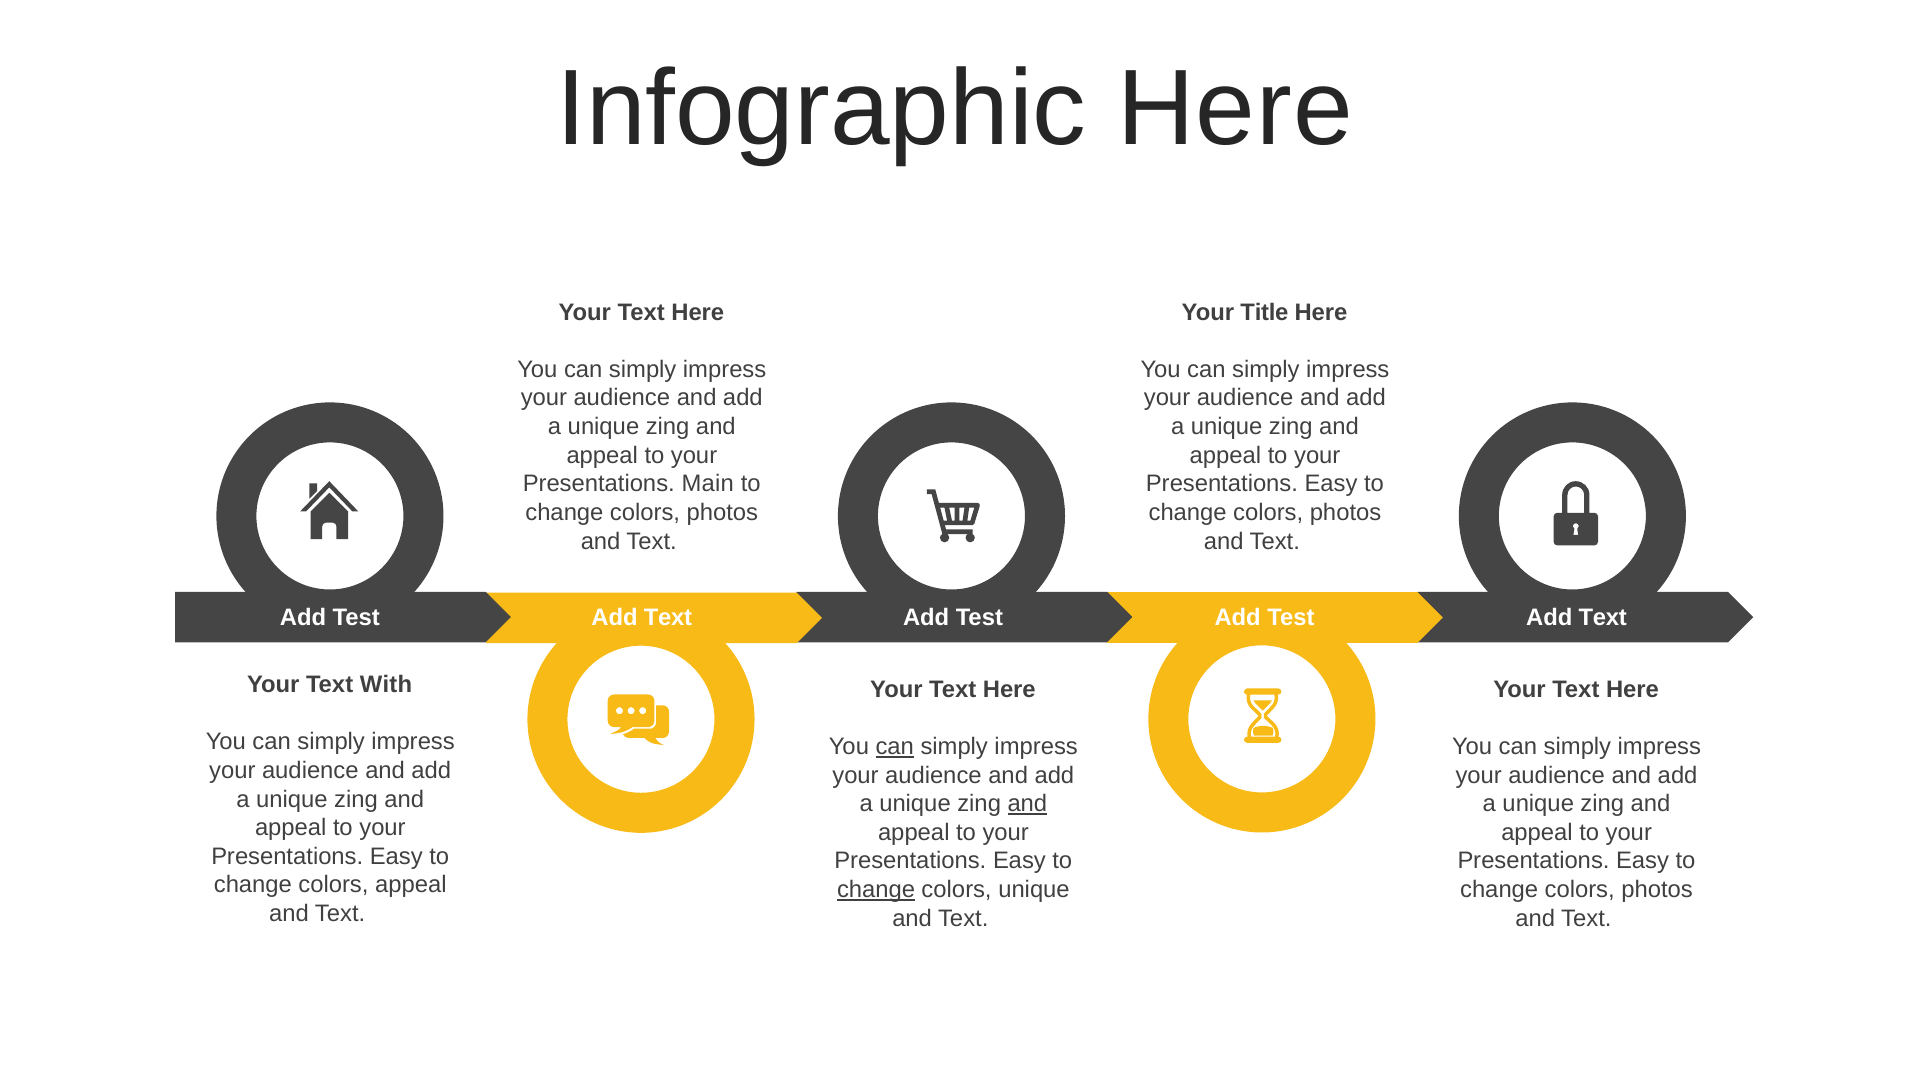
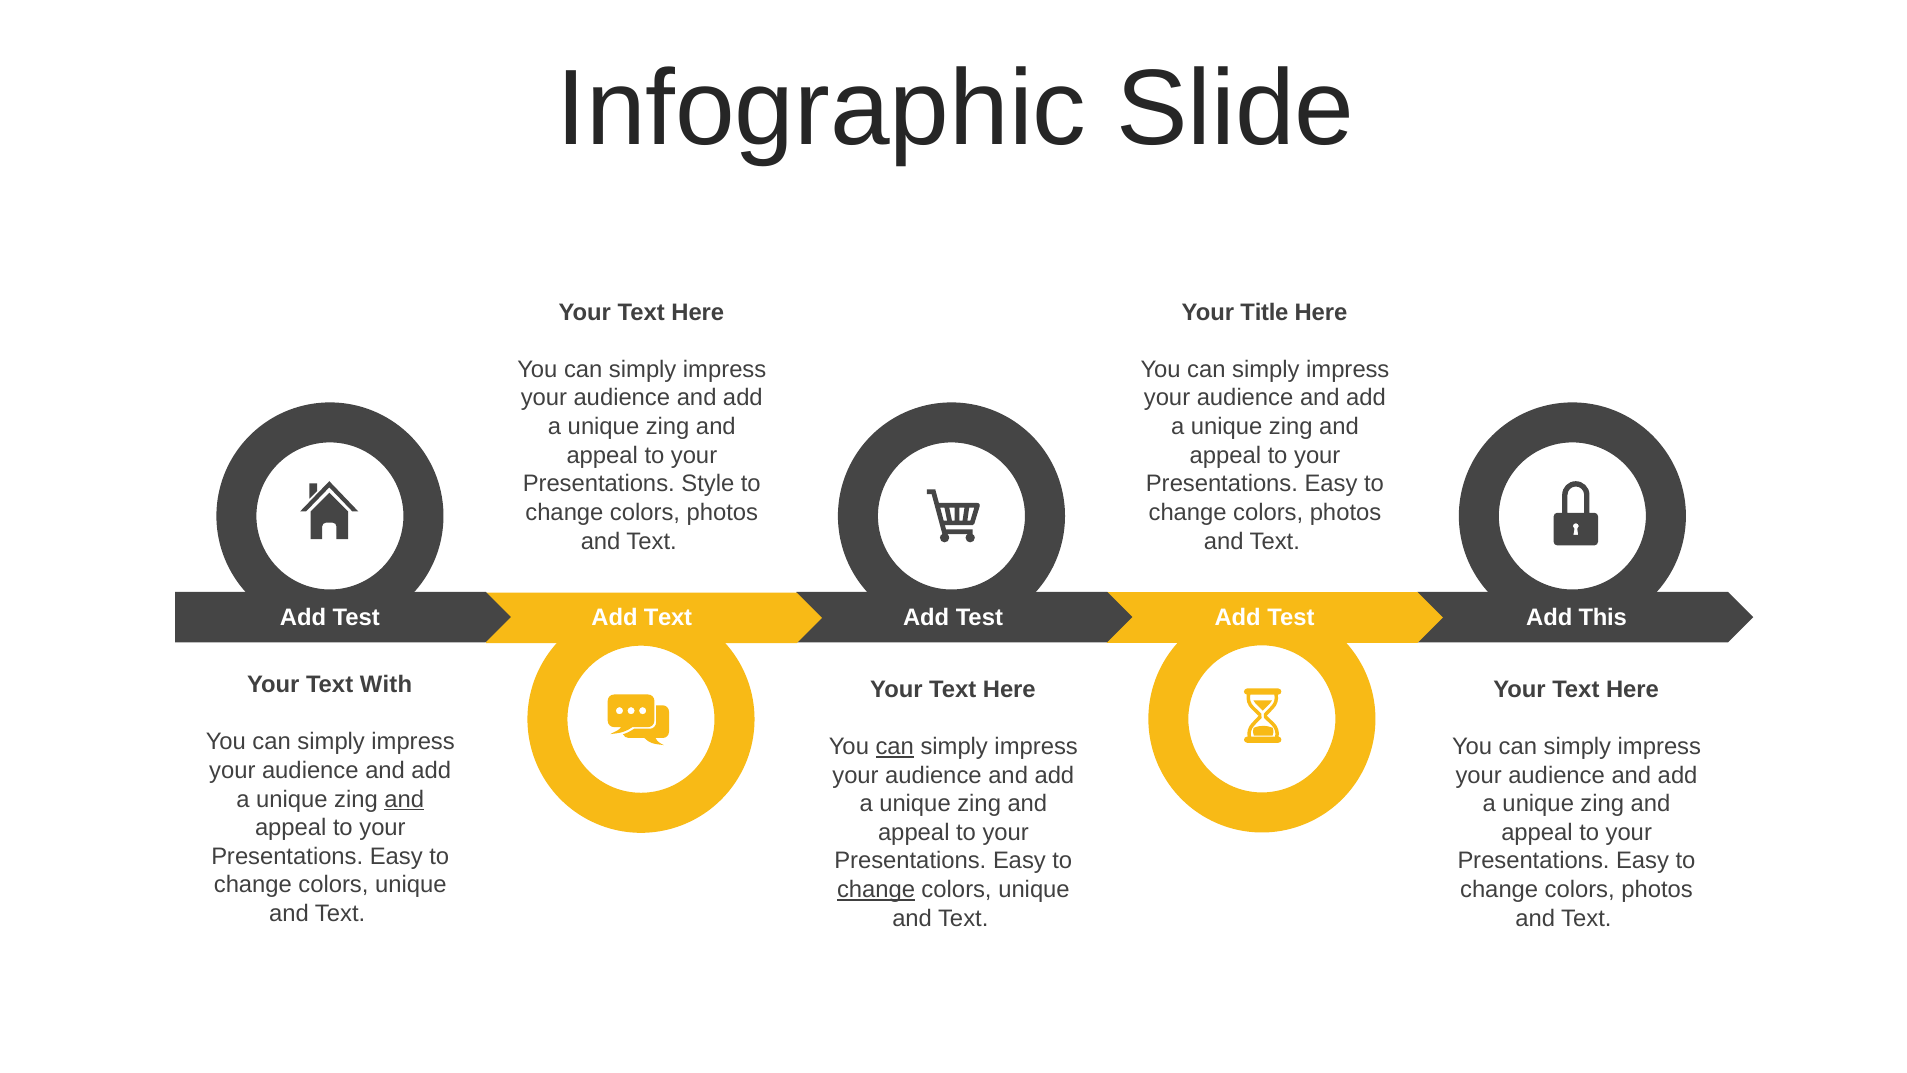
Infographic Here: Here -> Slide (1235, 109)
Main: Main -> Style (708, 484)
Test Add Text: Text -> This (1603, 617)
and underline: none -> present (404, 799)
and underline: present -> none (1027, 804)
appeal: appeal -> unique (411, 885)
